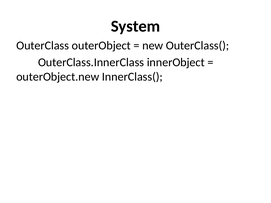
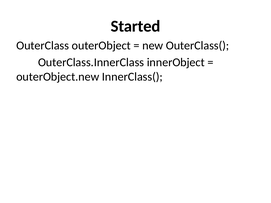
System: System -> Started (136, 26)
